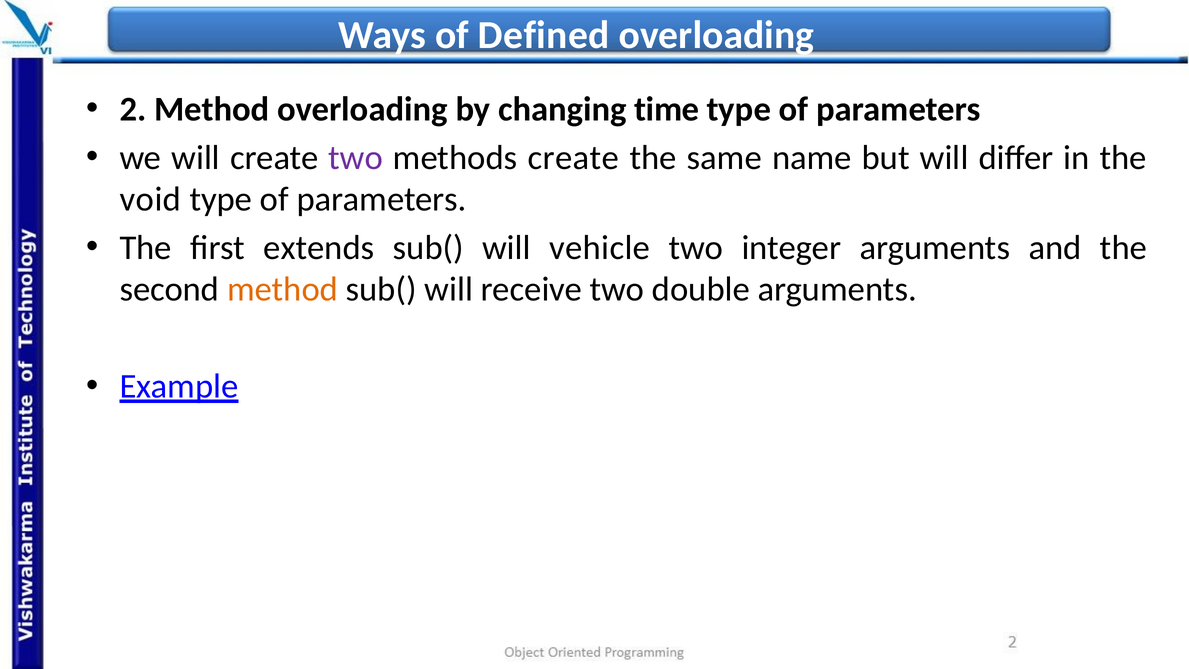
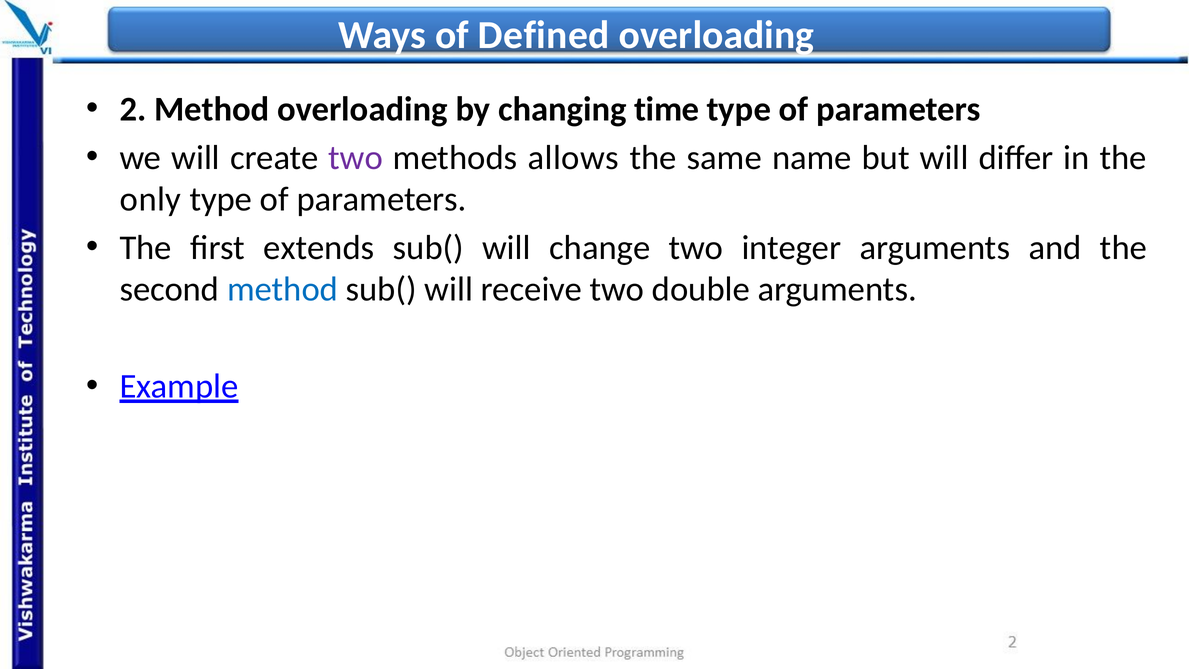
methods create: create -> allows (573, 158)
void: void -> only (151, 199)
vehicle: vehicle -> change (600, 248)
method colour: orange -> blue (283, 289)
